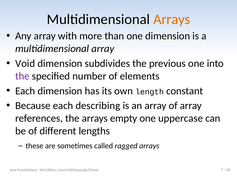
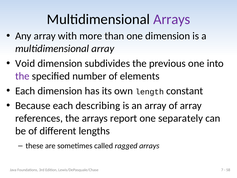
Arrays colour: orange -> purple (172, 19)
empty: empty -> report (124, 118)
uppercase: uppercase -> separately (181, 118)
